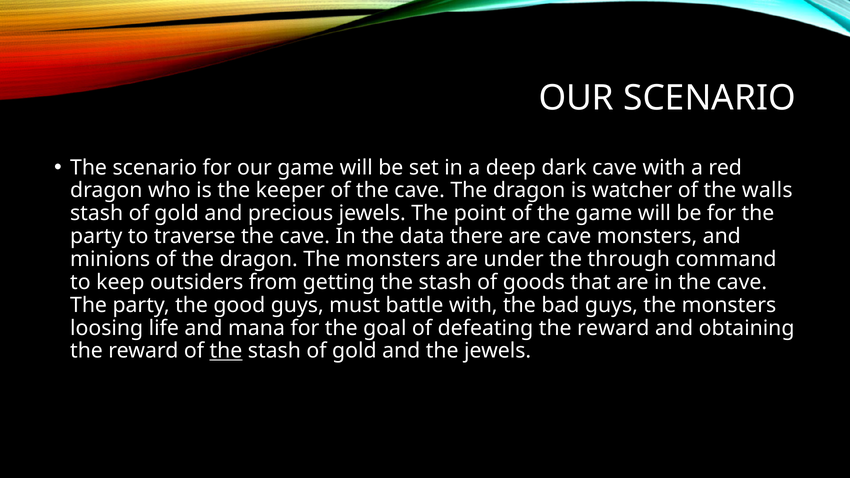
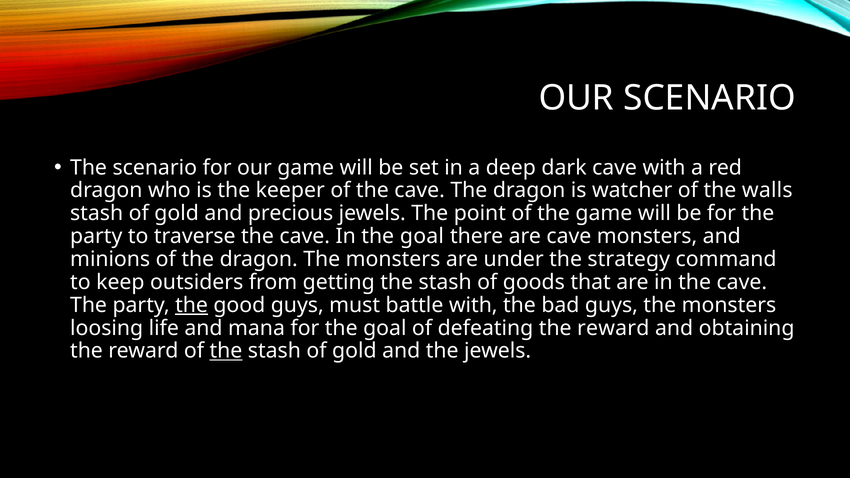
In the data: data -> goal (422, 236)
through: through -> strategy (629, 259)
the underline: none -> present (192, 305)
